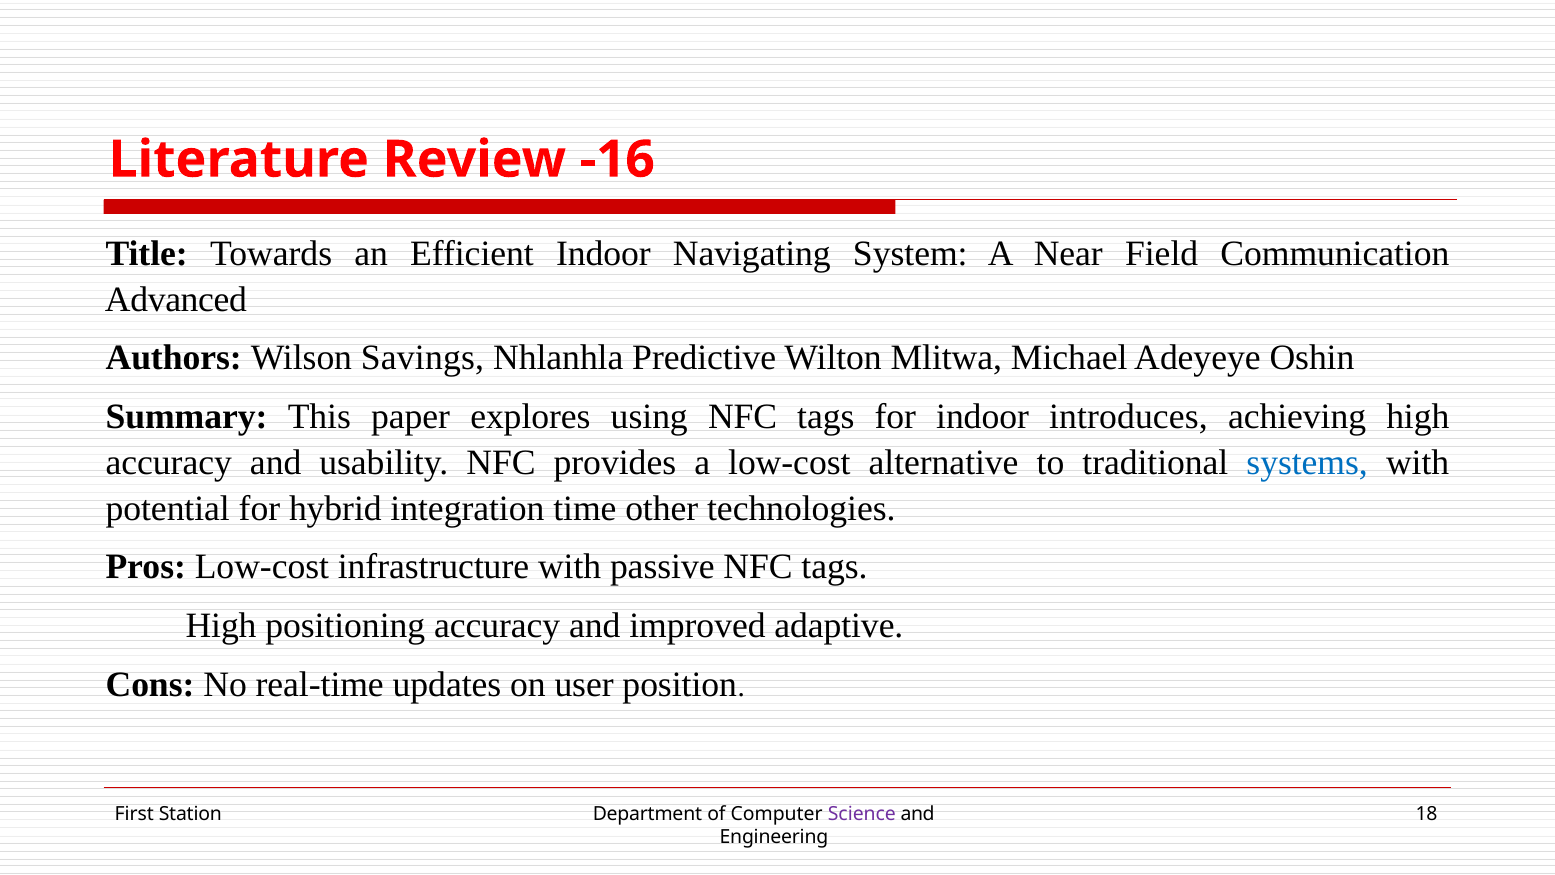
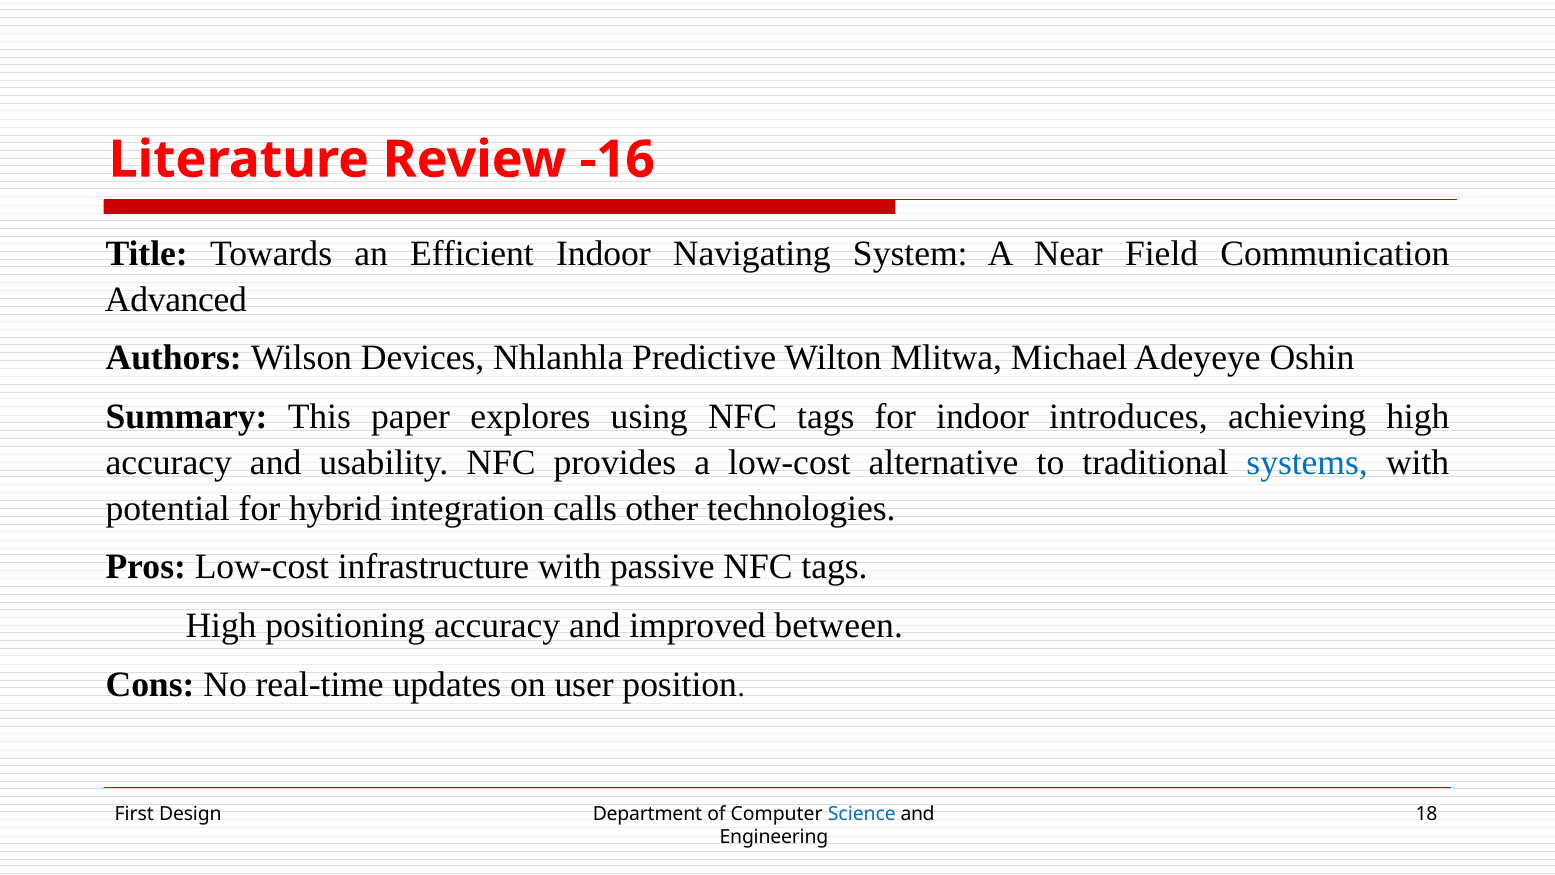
Savings: Savings -> Devices (423, 358)
time: time -> calls (585, 508)
adaptive: adaptive -> between (839, 626)
Station: Station -> Design (190, 814)
Science colour: purple -> blue (862, 814)
